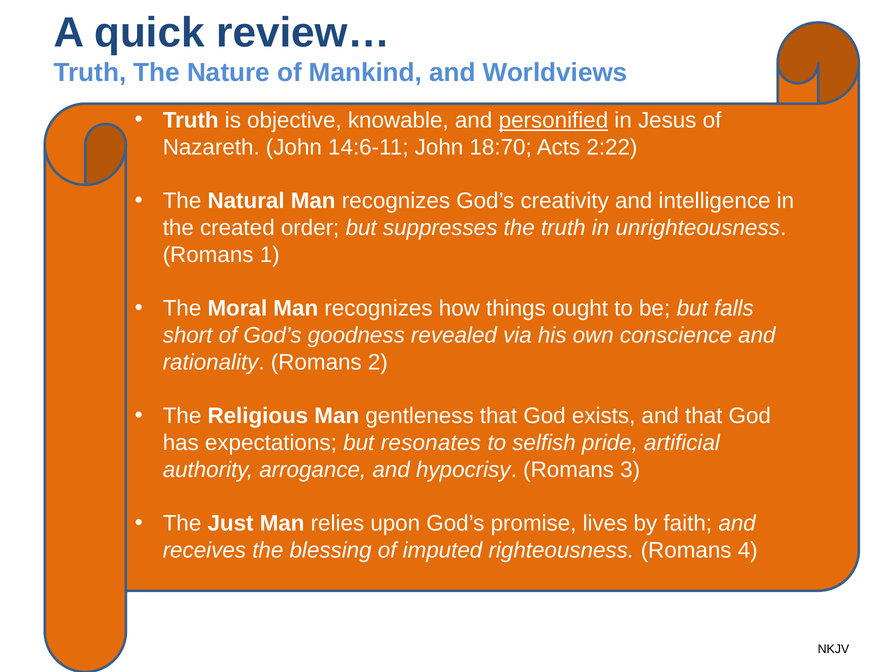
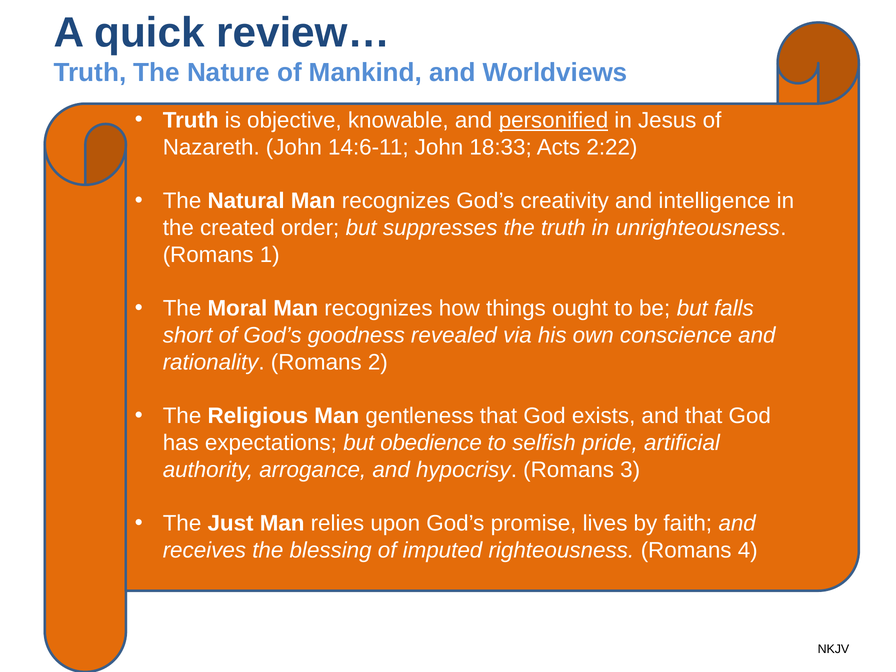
18:70: 18:70 -> 18:33 (501, 147)
resonates: resonates -> obedience (431, 443)
